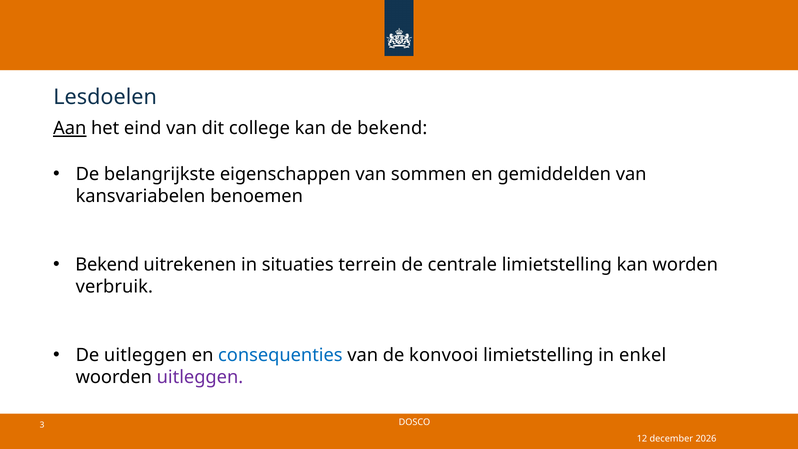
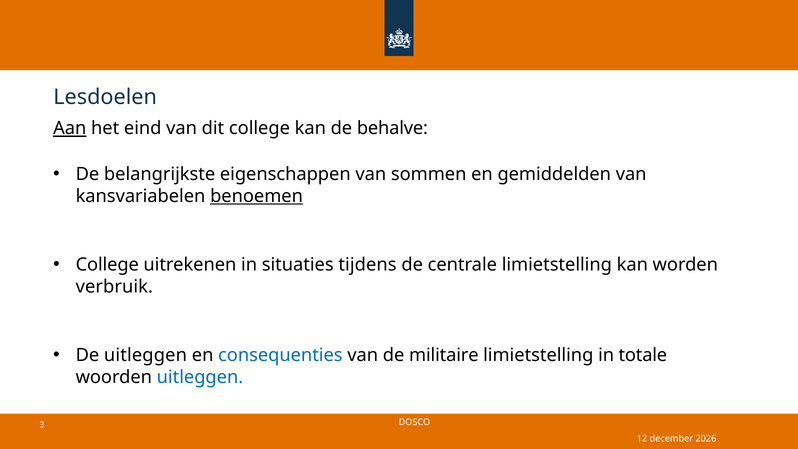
de bekend: bekend -> behalve (392, 128)
benoemen underline: none -> present (257, 196)
Bekend: Bekend -> College (107, 265)
terrein: terrein -> tijdens (368, 265)
konvooi: konvooi -> militaire (444, 355)
enkel: enkel -> totale (643, 355)
uitleggen colour: purple -> blue (200, 377)
